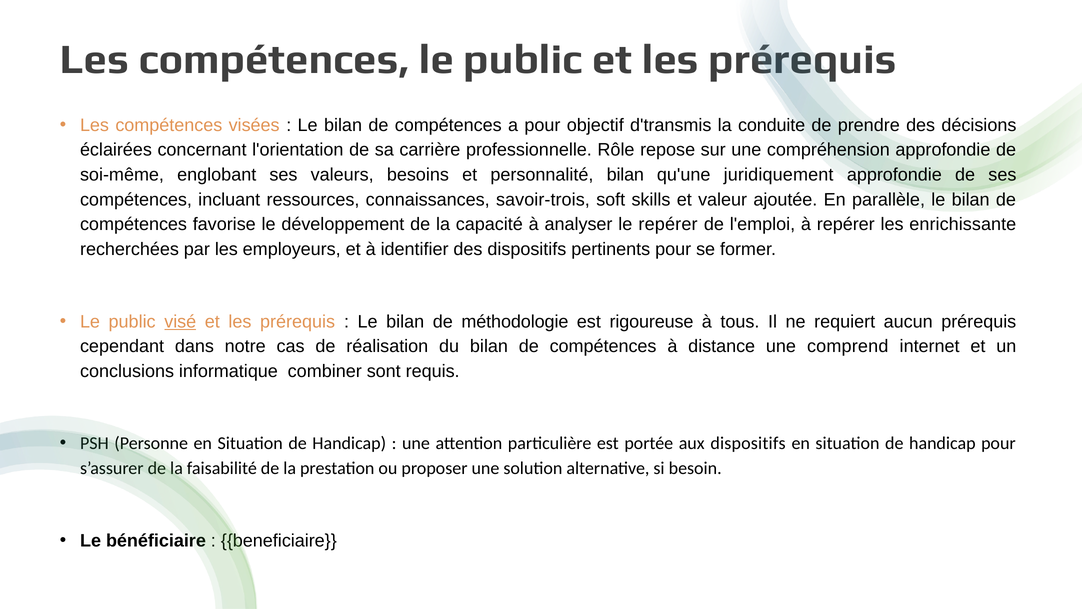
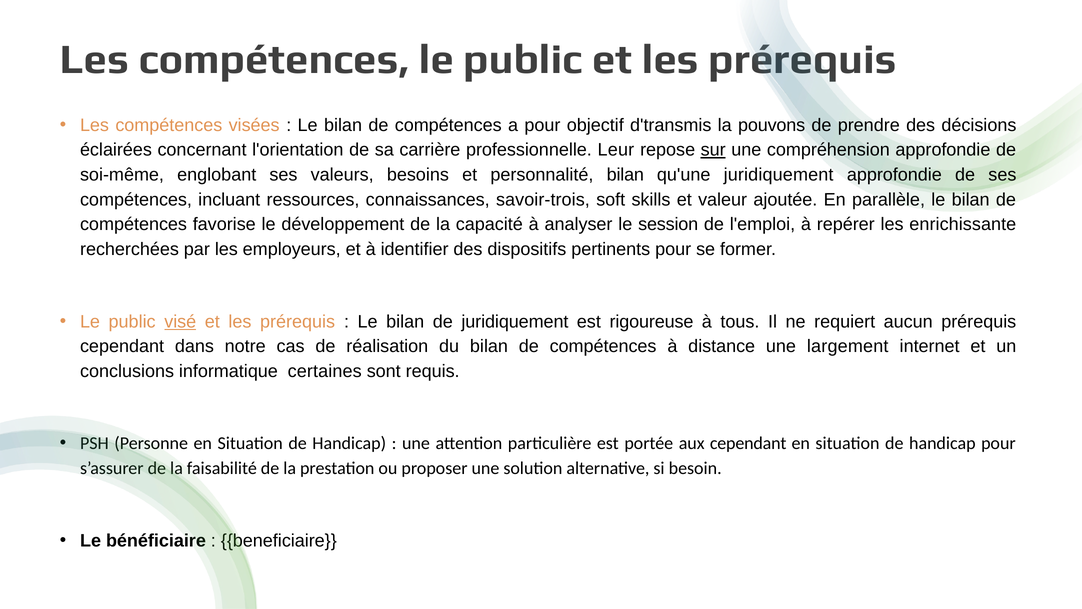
conduite: conduite -> pouvons (772, 125)
Rôle: Rôle -> Leur (616, 150)
sur underline: none -> present (713, 150)
le repérer: repérer -> session (668, 224)
de méthodologie: méthodologie -> juridiquement (515, 321)
comprend: comprend -> largement (848, 346)
combiner: combiner -> certaines (325, 371)
aux dispositifs: dispositifs -> cependant (748, 443)
